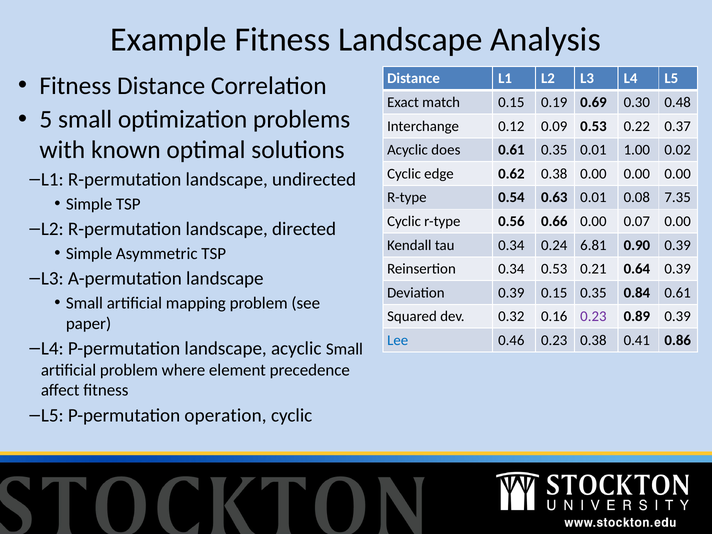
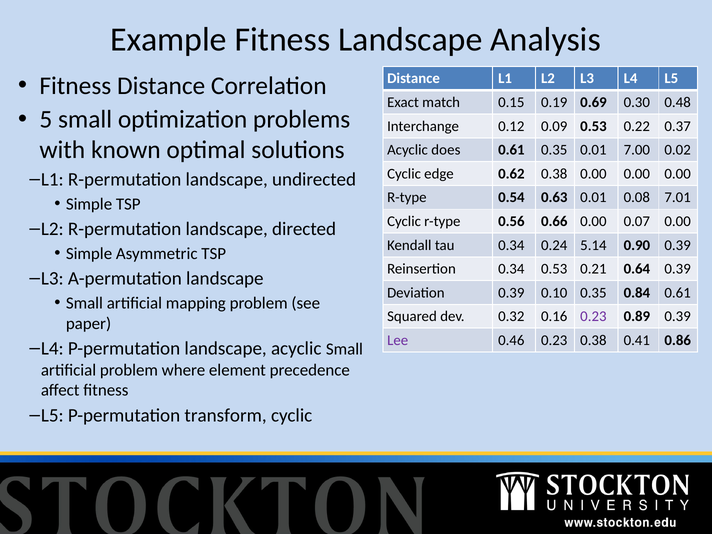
1.00: 1.00 -> 7.00 (637, 150)
7.35: 7.35 -> 7.01 (678, 198)
6.81: 6.81 -> 5.14 (593, 245)
0.39 0.15: 0.15 -> 0.10 (554, 293)
Lee colour: blue -> purple (398, 340)
operation: operation -> transform (226, 415)
